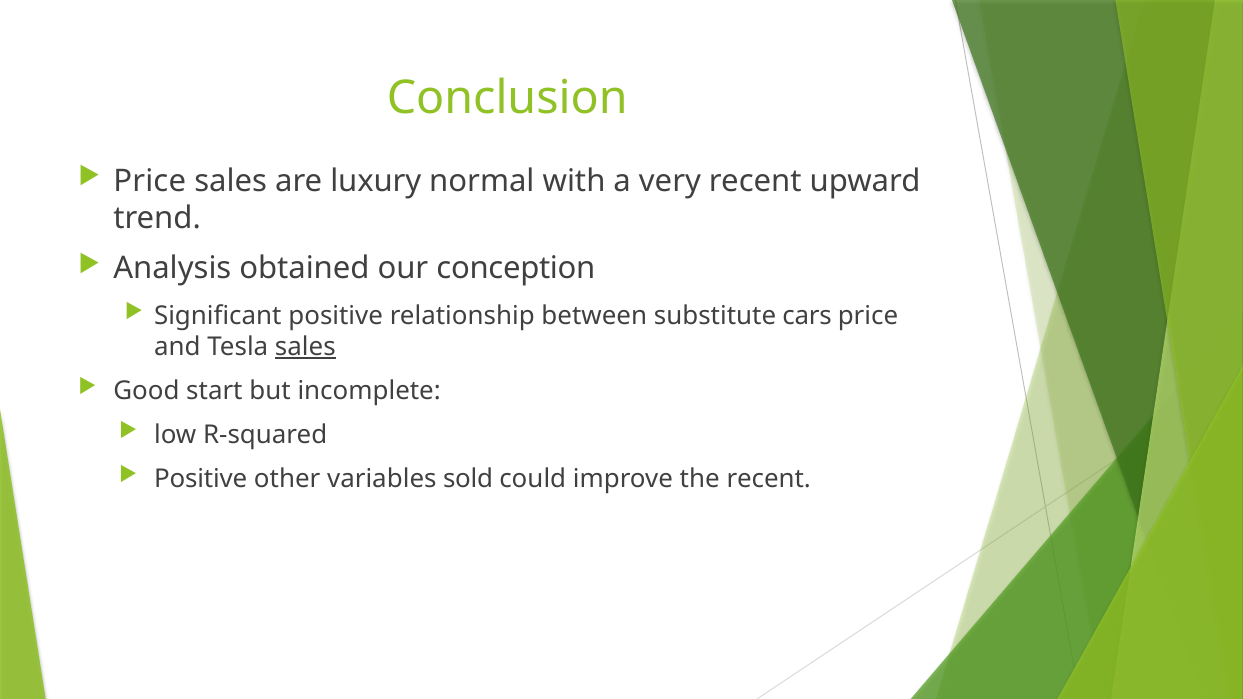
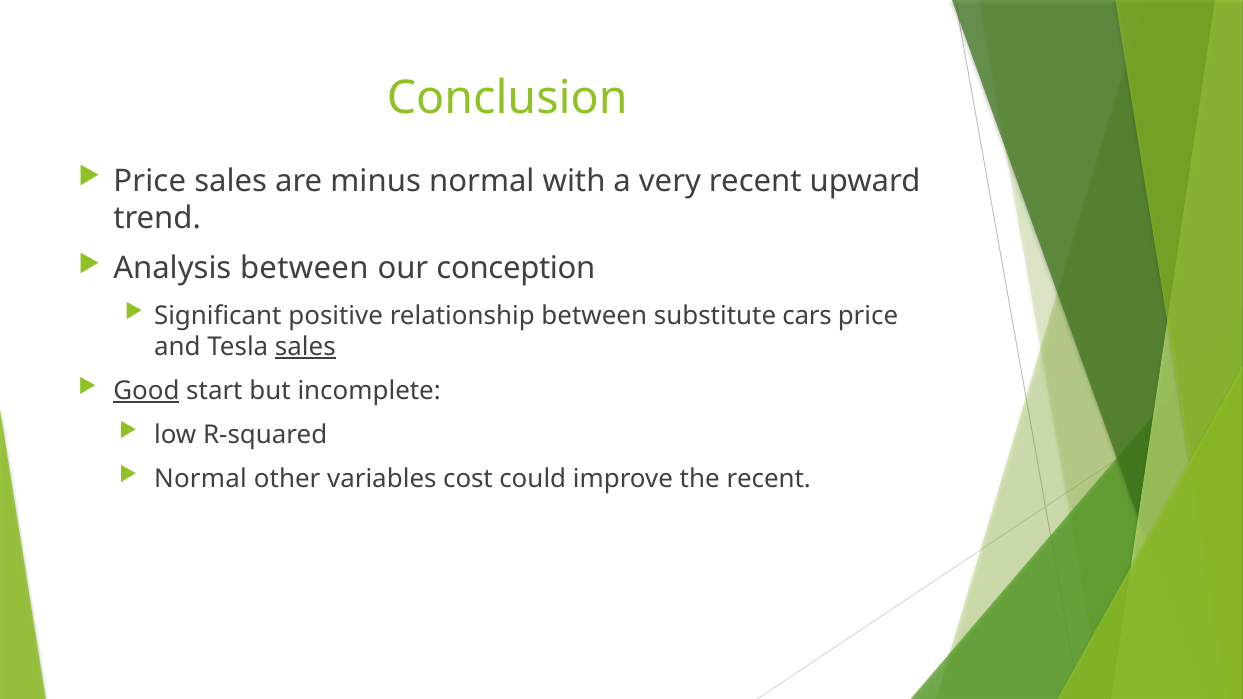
luxury: luxury -> minus (376, 181)
Analysis obtained: obtained -> between (304, 269)
Good underline: none -> present (146, 391)
Positive: Positive -> Normal (201, 479)
sold: sold -> cost (468, 479)
